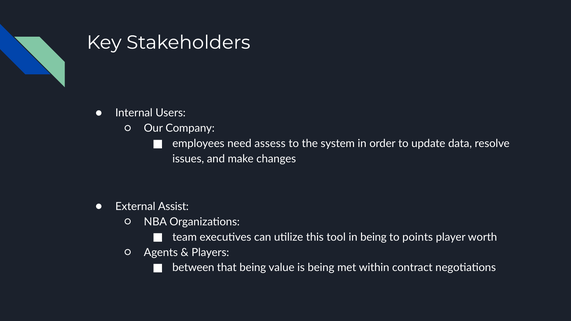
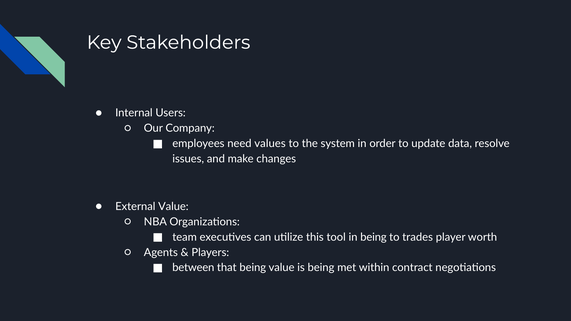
assess: assess -> values (270, 144)
External Assist: Assist -> Value (173, 207)
points: points -> trades (418, 237)
